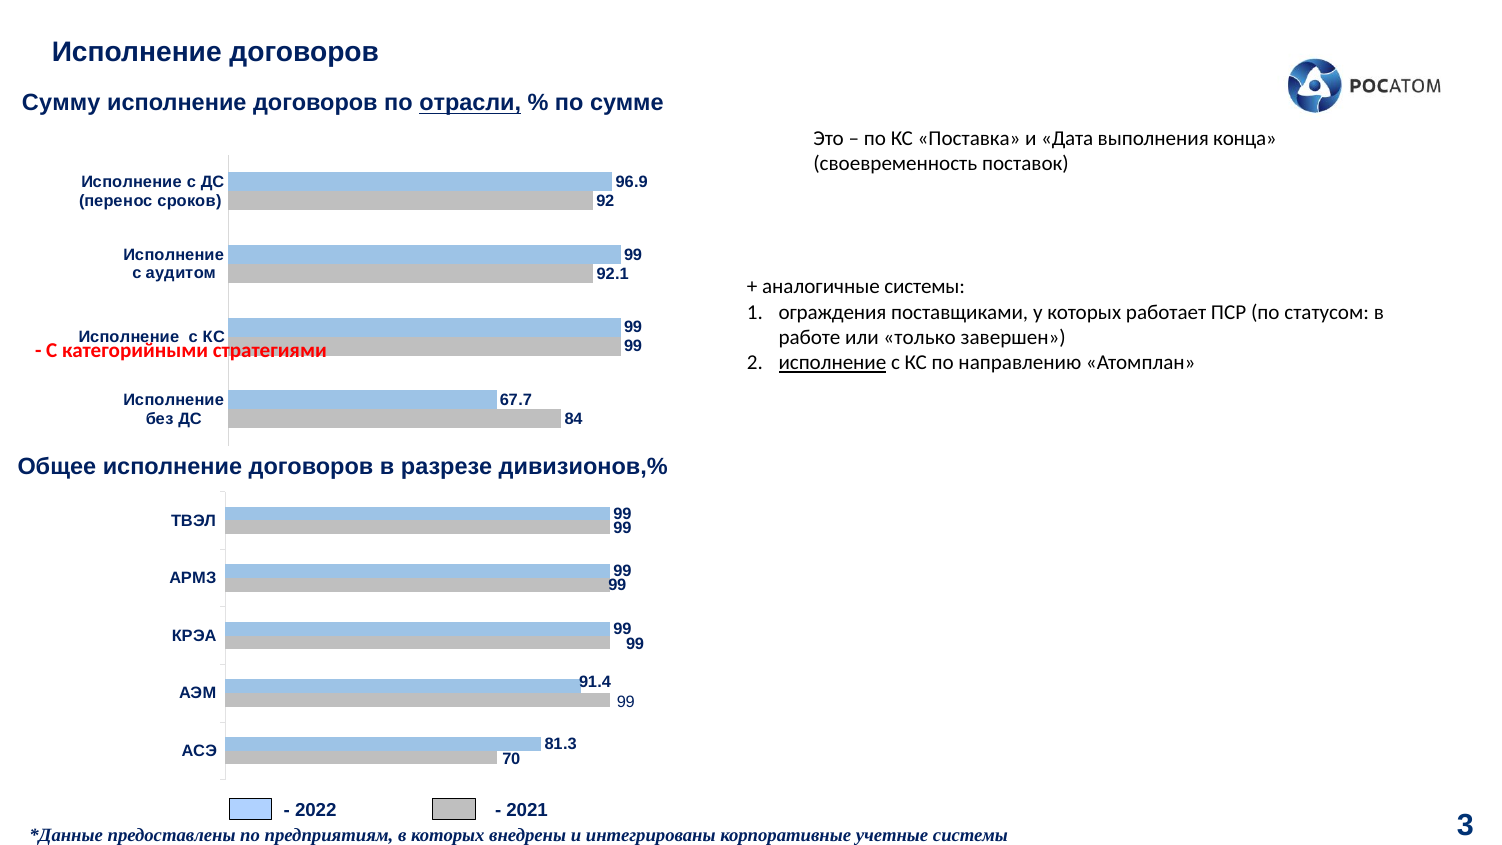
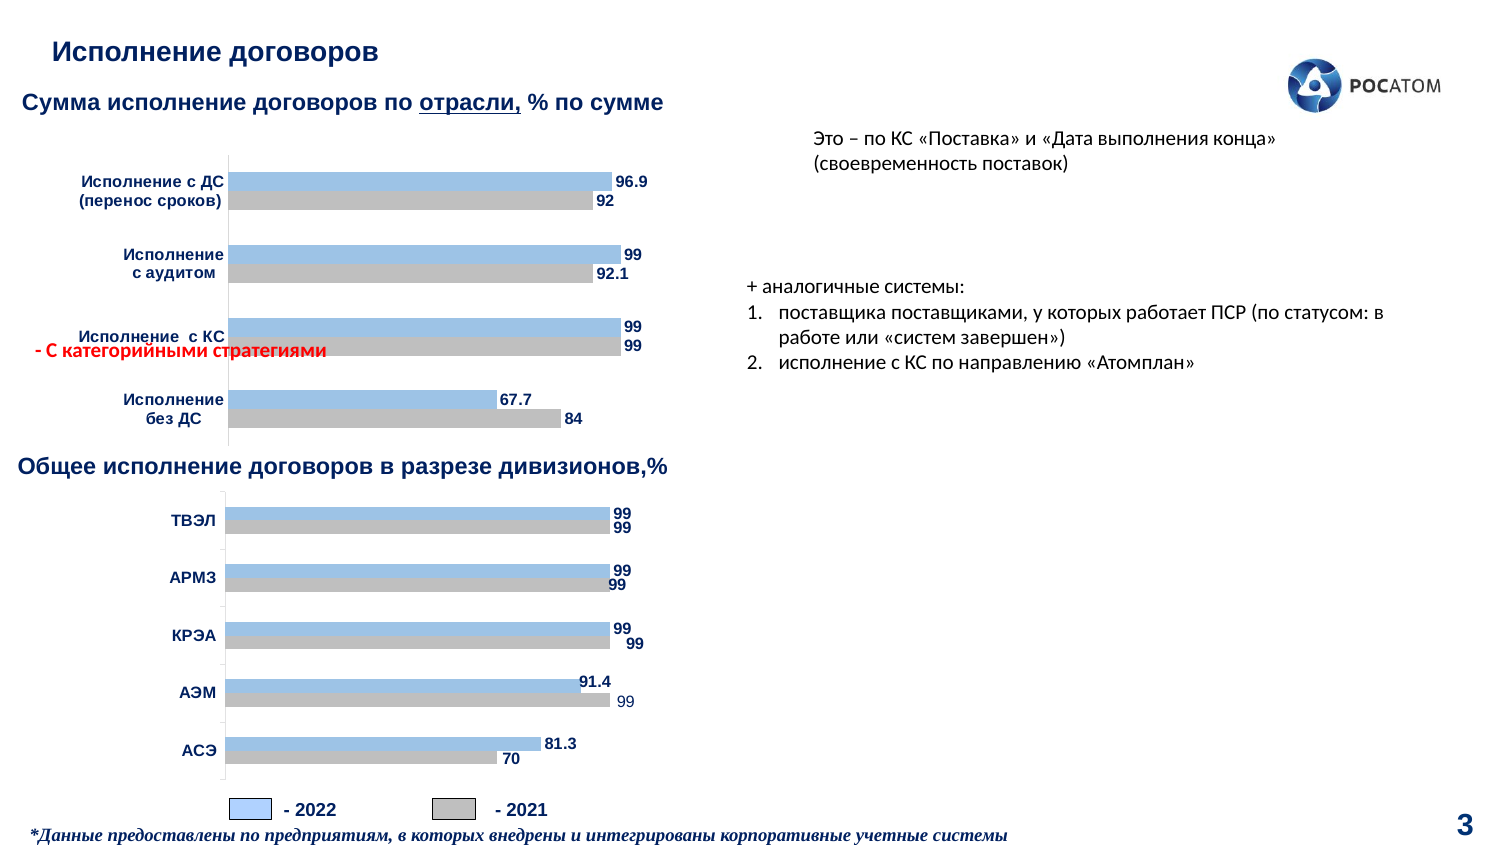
Сумму: Сумму -> Сумма (61, 103)
ограждения: ограждения -> поставщика (832, 312)
только: только -> систем (920, 338)
исполнение underline: present -> none (832, 363)
